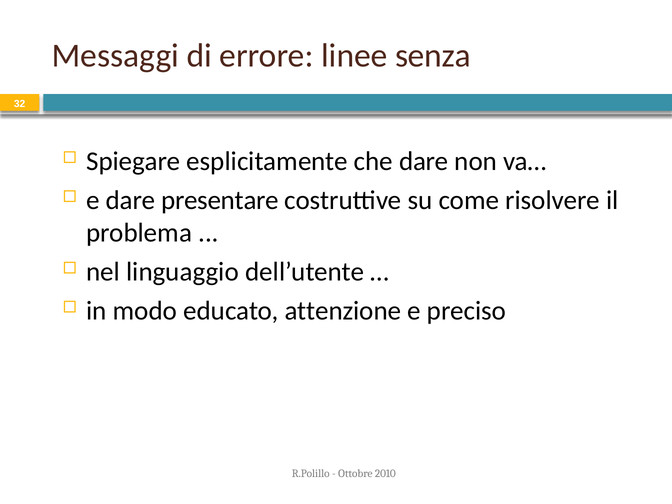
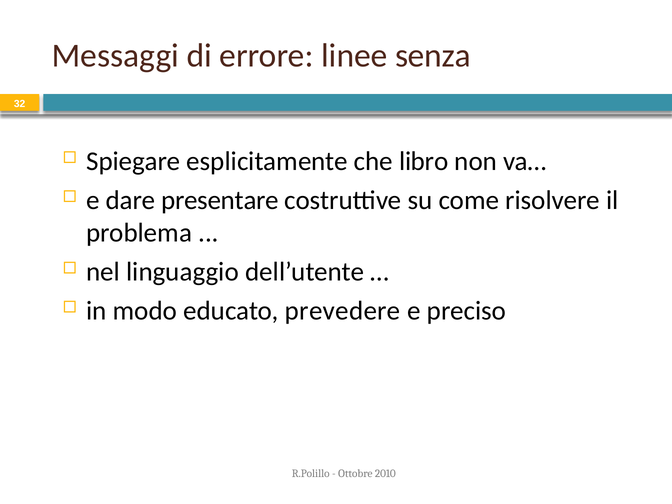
che dare: dare -> libro (424, 161)
attenzione: attenzione -> prevedere (343, 311)
